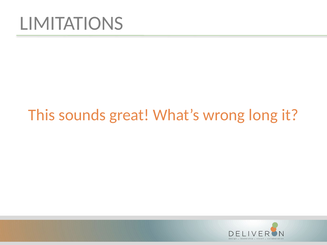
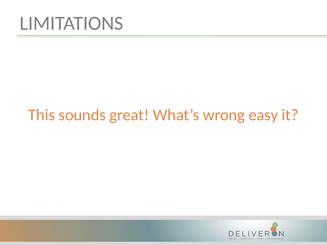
long: long -> easy (263, 115)
